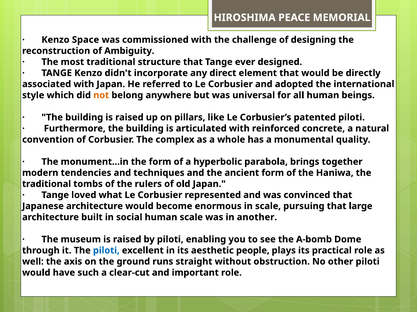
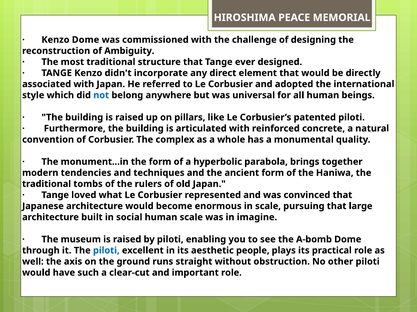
Kenzo Space: Space -> Dome (86, 40)
not colour: orange -> blue (101, 95)
another: another -> imagine (257, 218)
